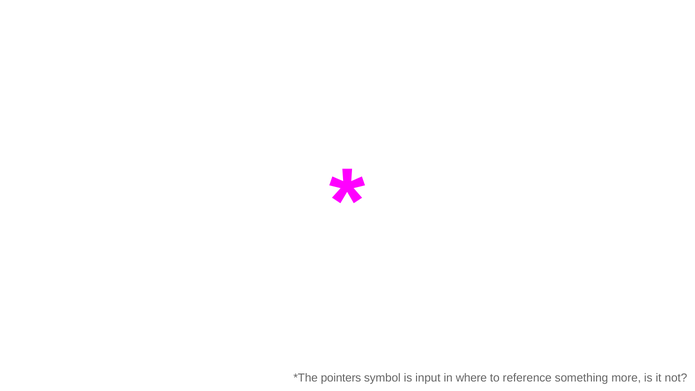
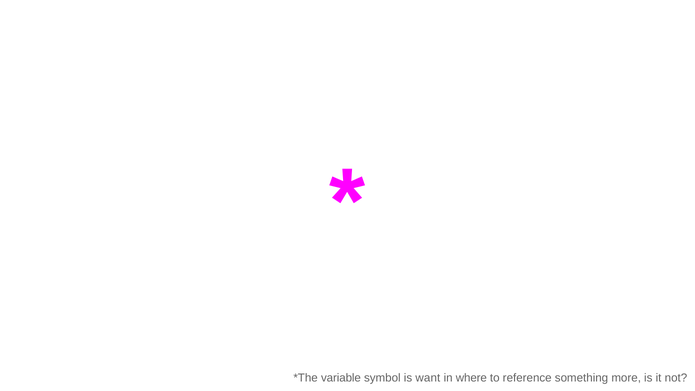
pointers: pointers -> variable (341, 378)
input: input -> want (428, 378)
